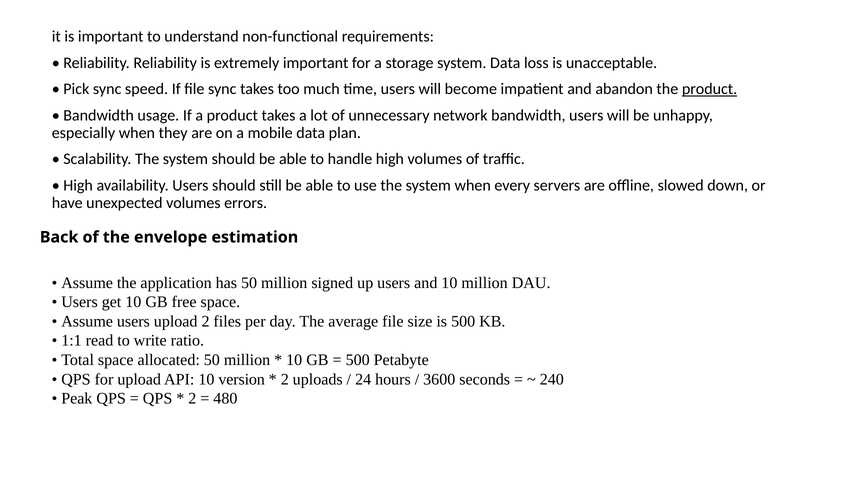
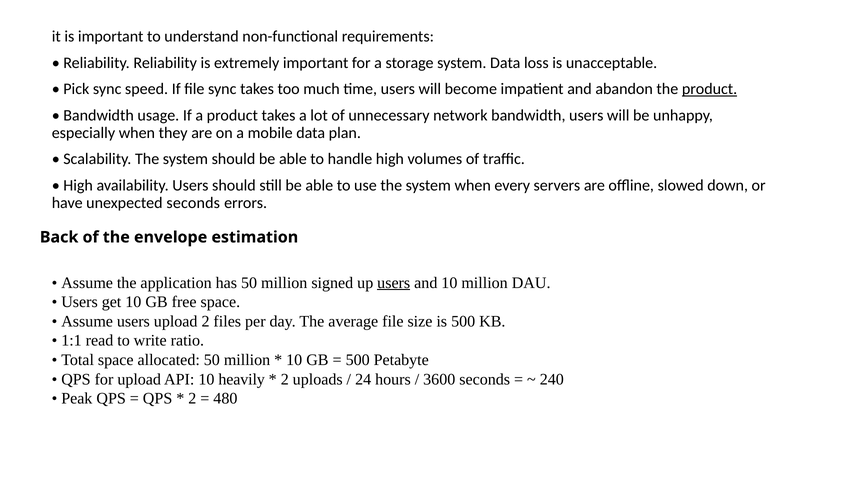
unexpected volumes: volumes -> seconds (193, 203)
users underline: none -> present (394, 283)
version: version -> heavily (242, 379)
